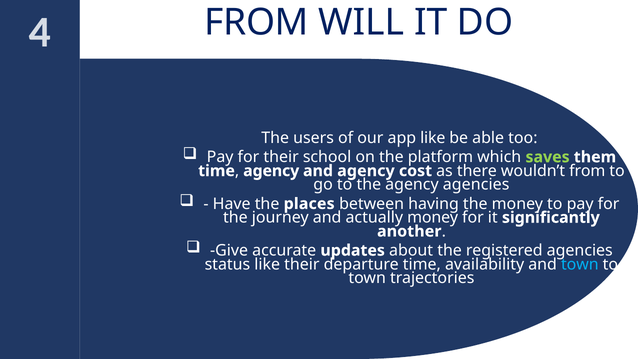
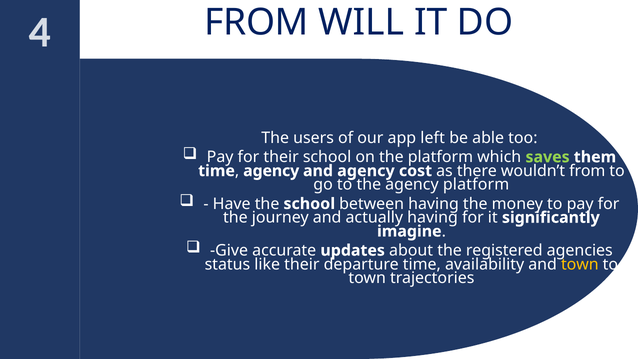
app like: like -> left (433, 138)
agency agencies: agencies -> platform (476, 185)
the places: places -> school (309, 204)
actually money: money -> having (433, 217)
another: another -> imagine (409, 231)
town colour: light blue -> yellow (580, 264)
